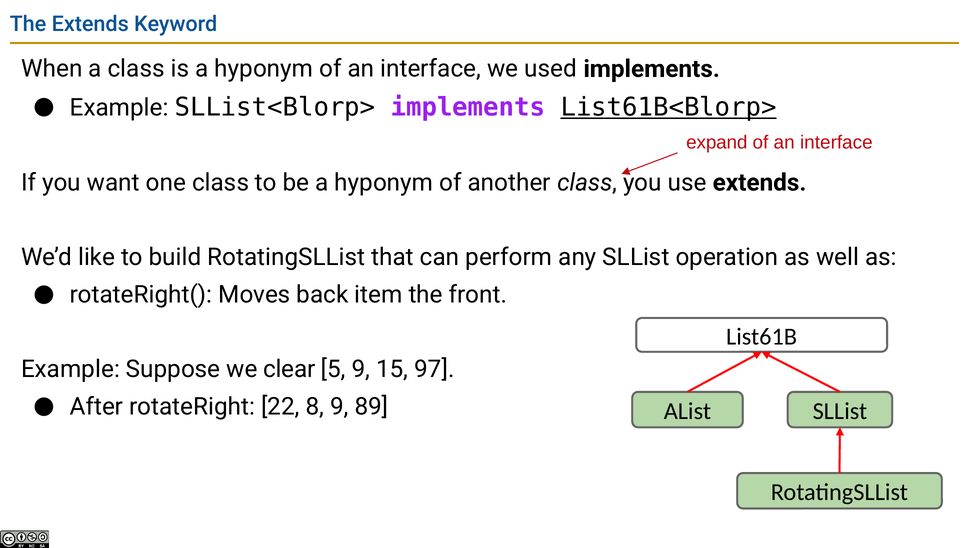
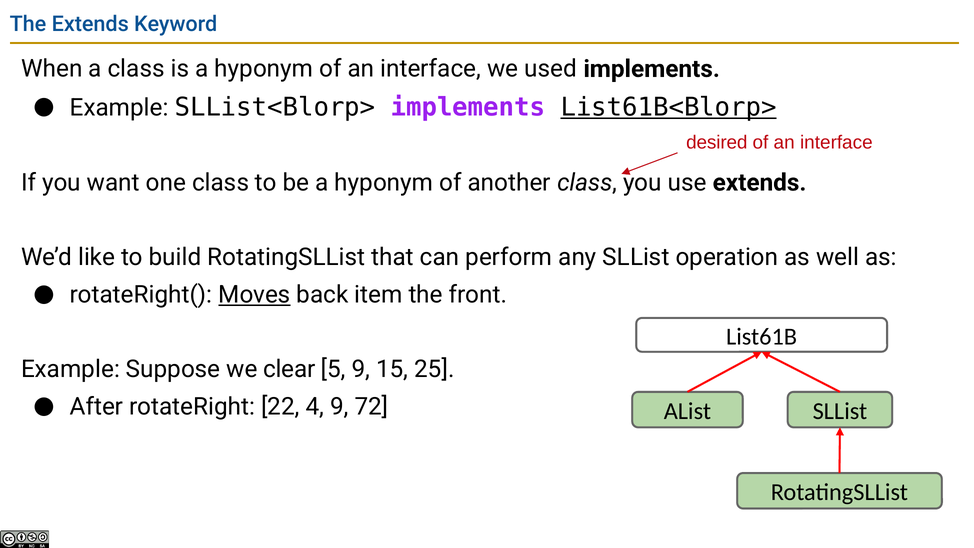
expand: expand -> desired (717, 143)
Moves underline: none -> present (254, 295)
97: 97 -> 25 (434, 369)
8: 8 -> 4 (315, 407)
89: 89 -> 72 (372, 407)
